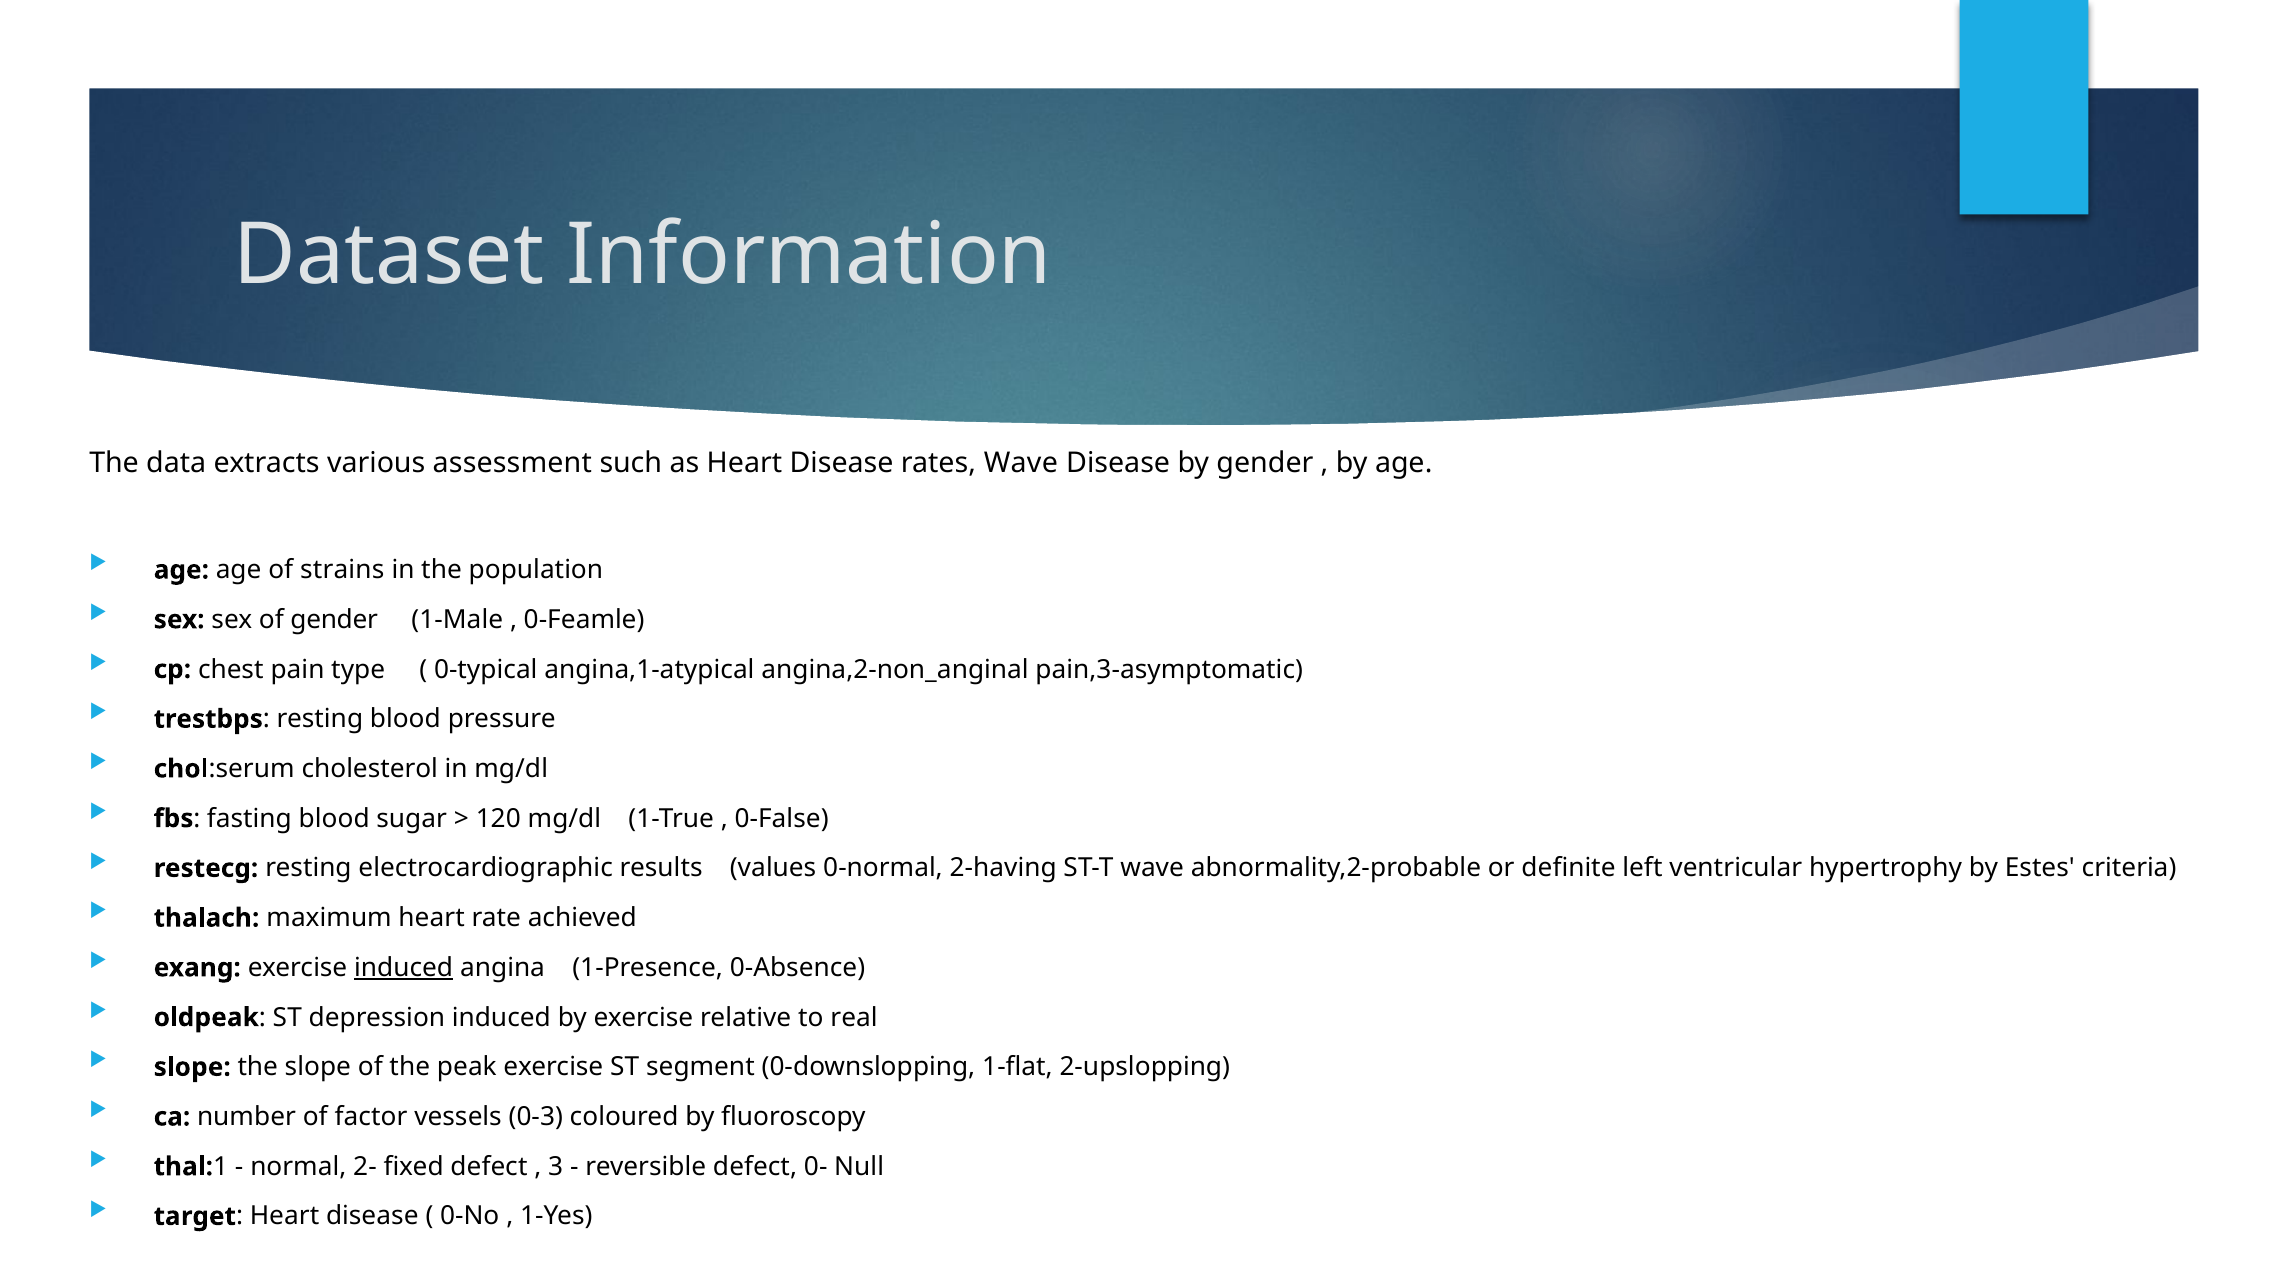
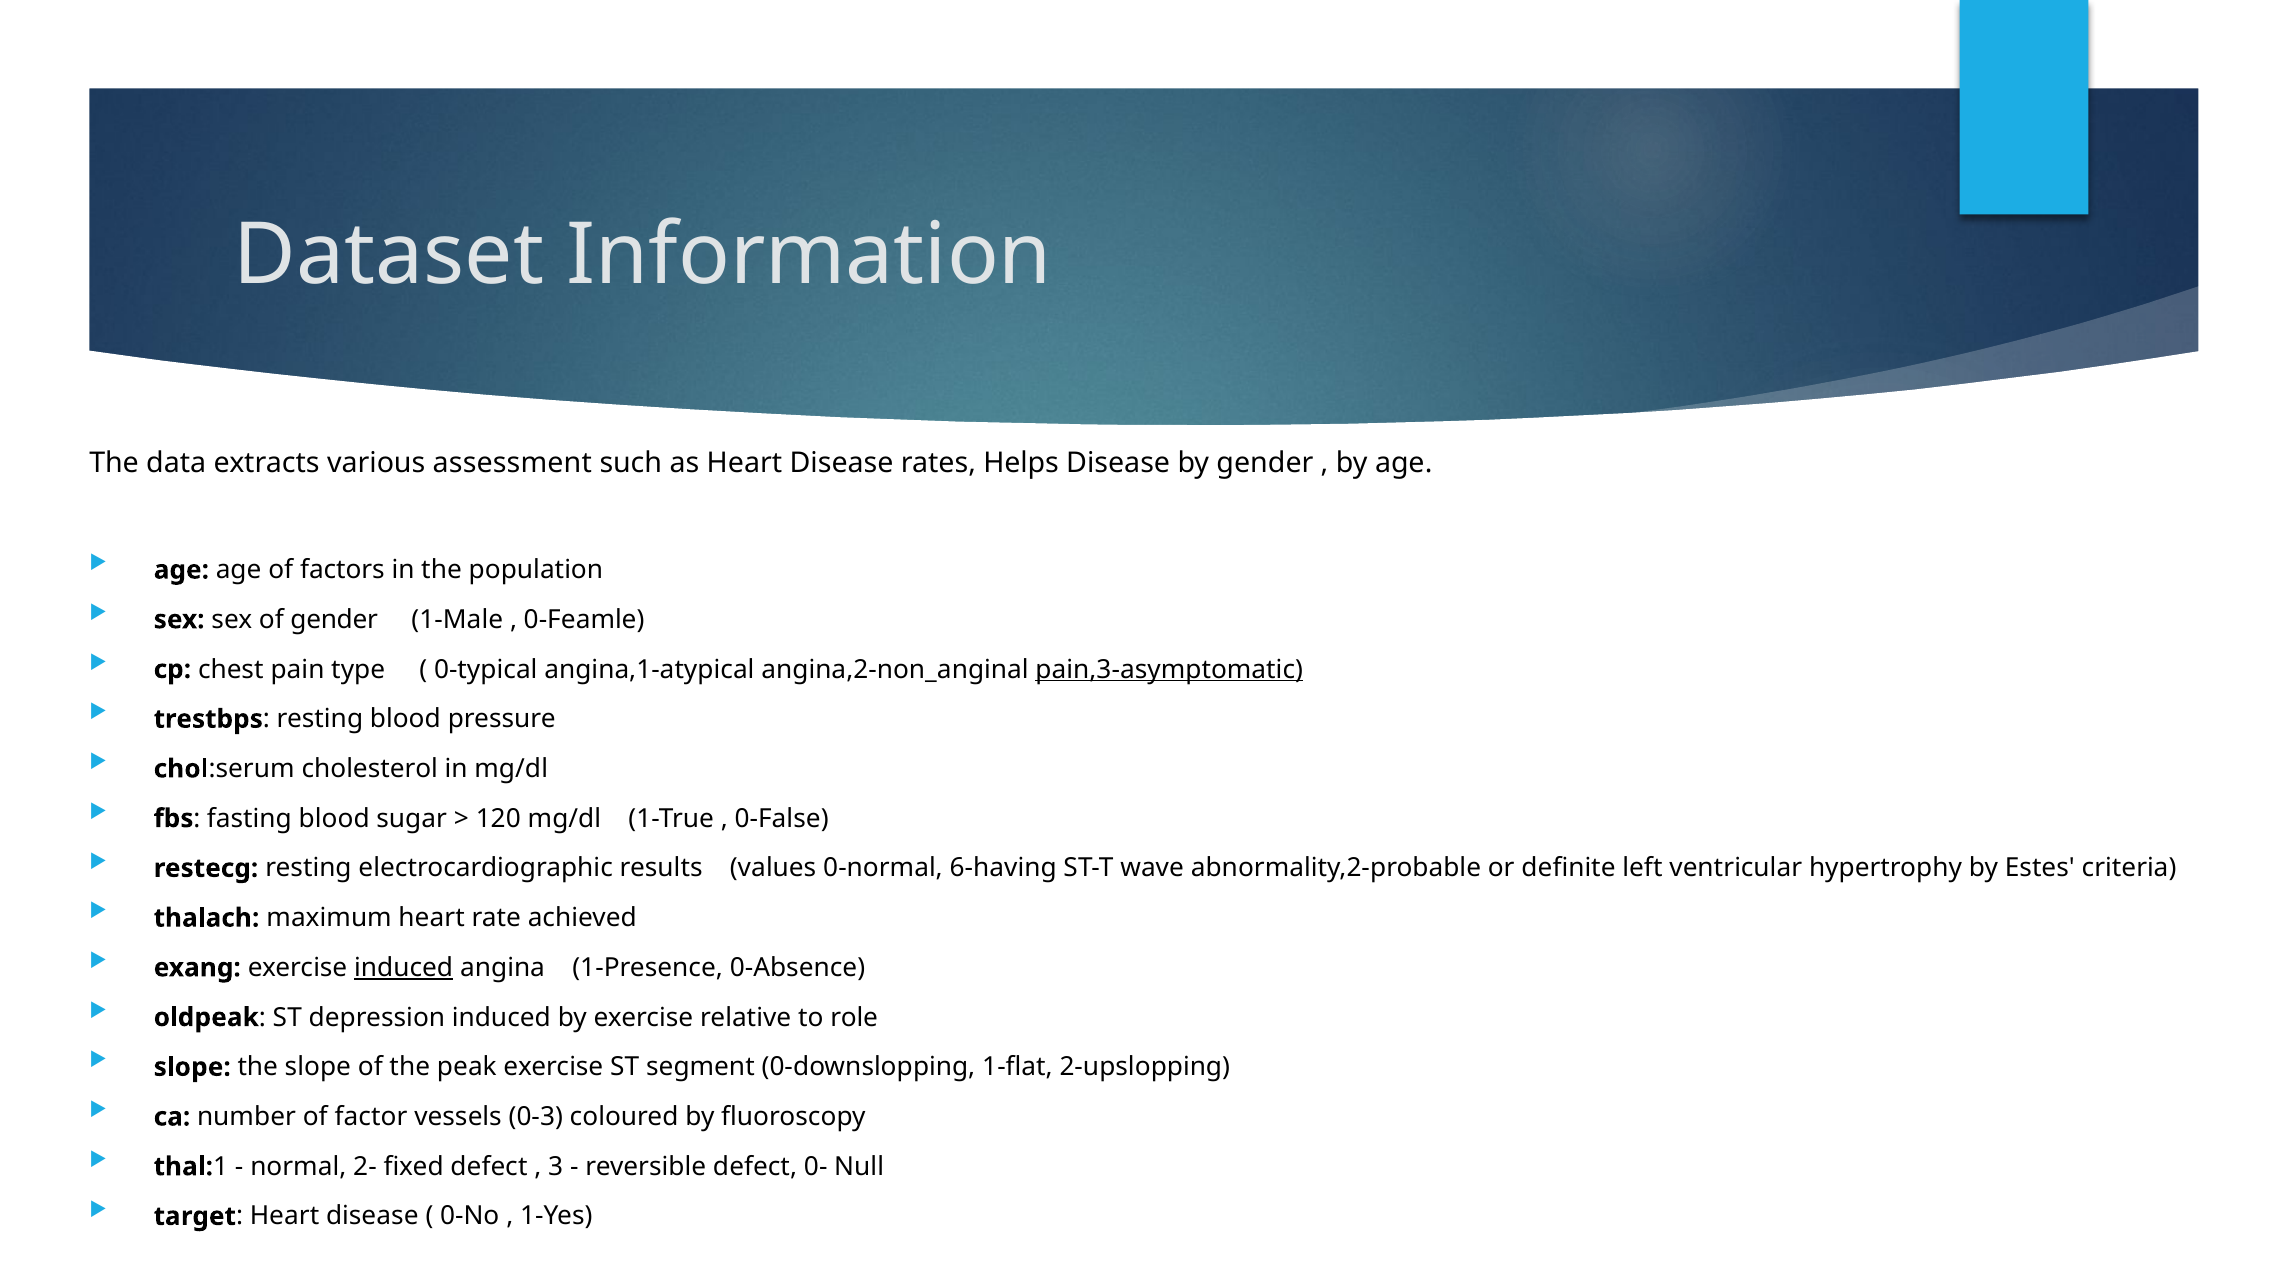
rates Wave: Wave -> Helps (1021, 464)
strains: strains -> factors (342, 570)
pain,3-asymptomatic underline: none -> present (1169, 670)
2-having: 2-having -> 6-having (1003, 869)
real: real -> role (854, 1018)
